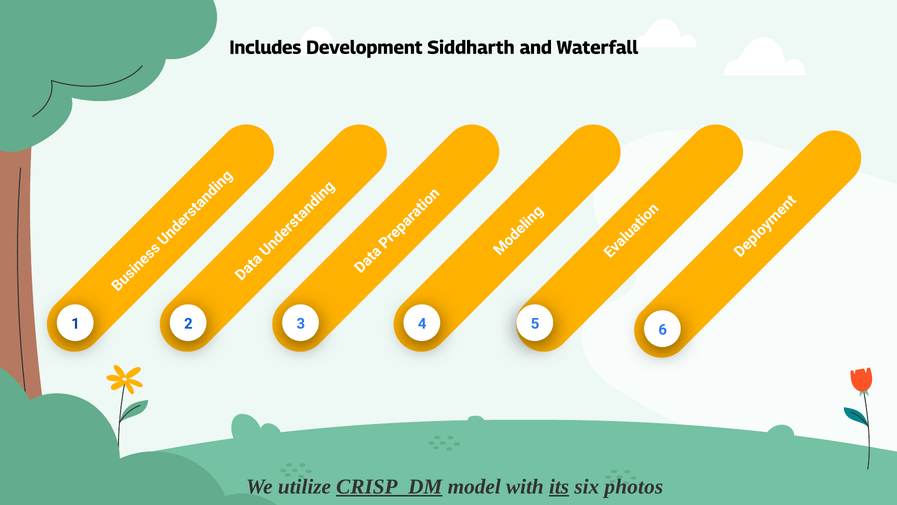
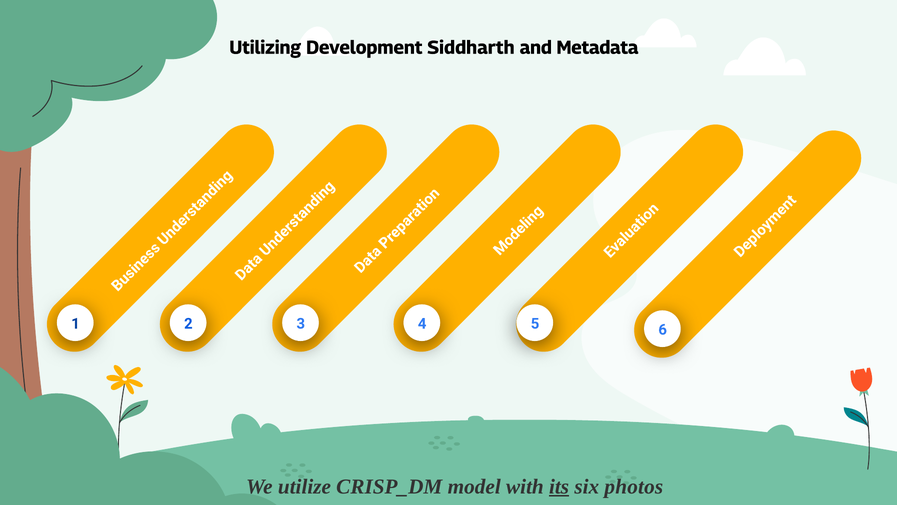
Includes: Includes -> Utilizing (265, 48)
Waterfall: Waterfall -> Metadata (597, 48)
CRISP_DM underline: present -> none (389, 486)
